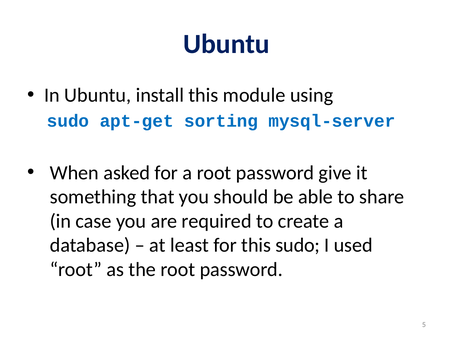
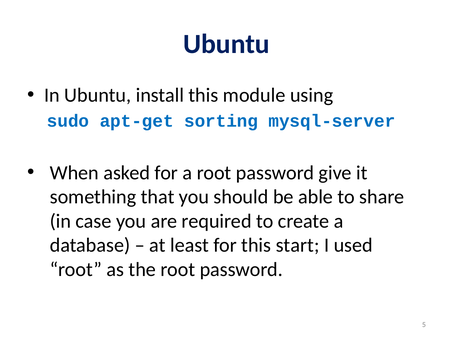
this sudo: sudo -> start (298, 245)
